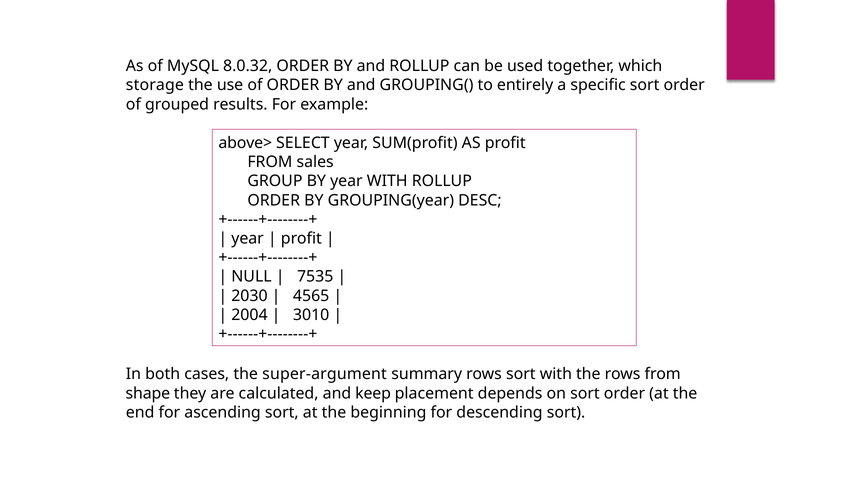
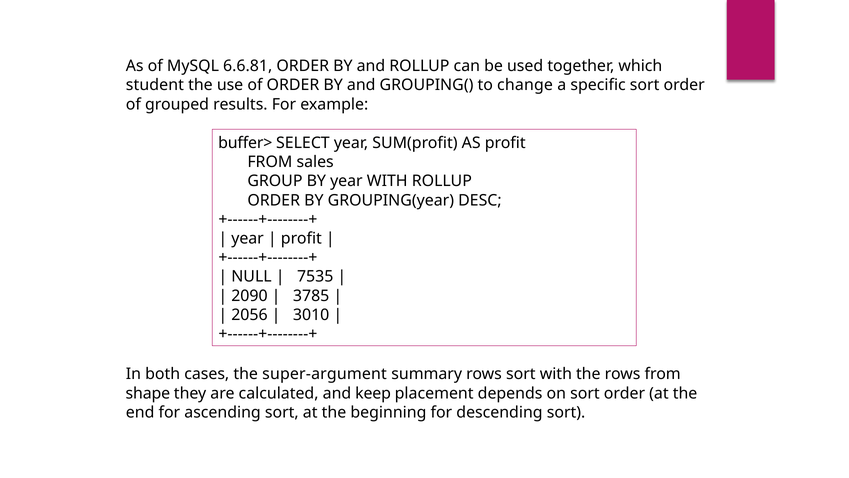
8.0.32: 8.0.32 -> 6.6.81 (248, 66)
storage: storage -> student (155, 85)
entirely: entirely -> change (525, 85)
above>: above> -> buffer> (245, 143)
2030: 2030 -> 2090 (249, 296)
4565: 4565 -> 3785 (311, 296)
2004: 2004 -> 2056 (249, 315)
